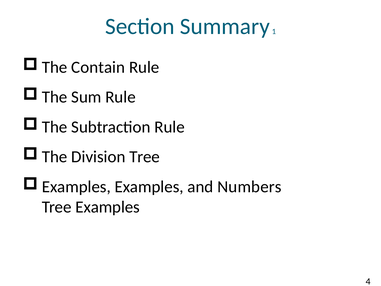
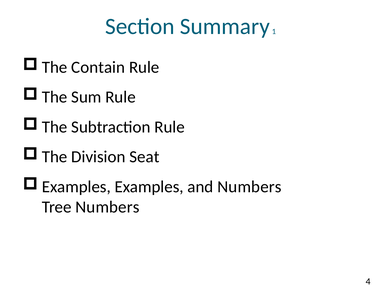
Division Tree: Tree -> Seat (144, 157)
Tree Examples: Examples -> Numbers (107, 207)
